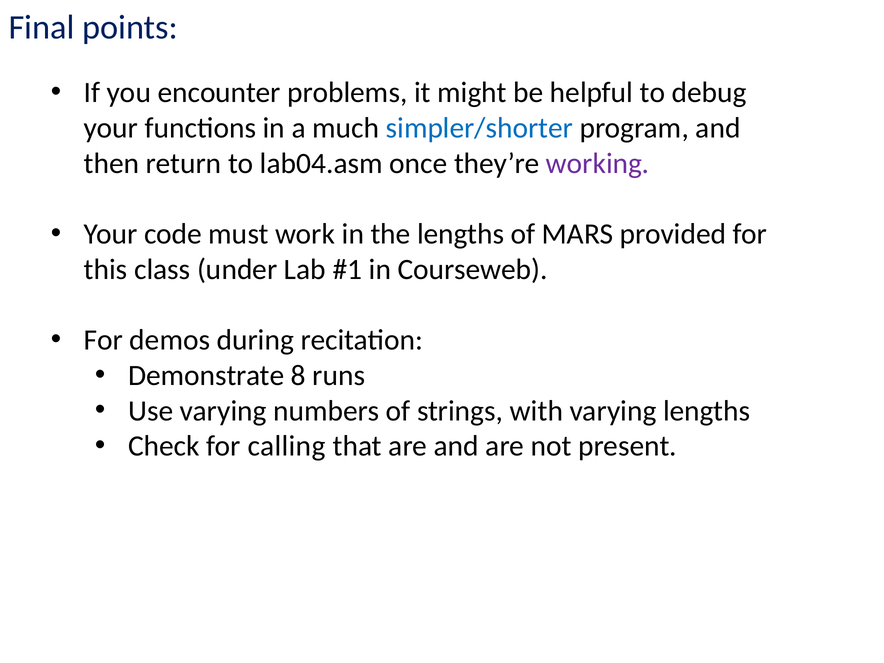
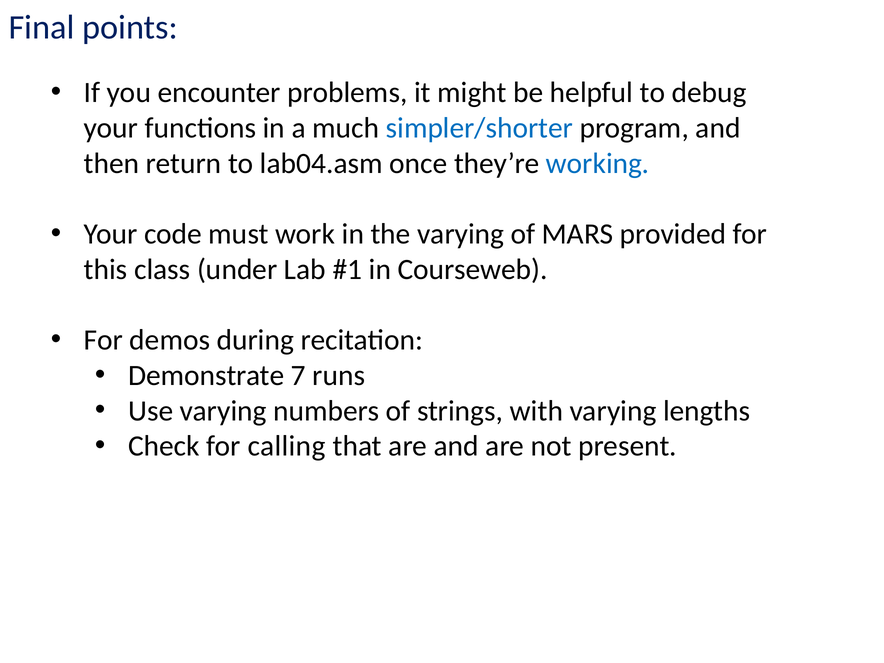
working colour: purple -> blue (598, 163)
the lengths: lengths -> varying (461, 234)
8: 8 -> 7 (298, 376)
